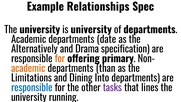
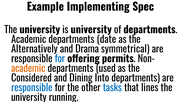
Relationships: Relationships -> Implementing (98, 7)
specification: specification -> symmetrical (125, 49)
for colour: orange -> blue (60, 59)
primary: primary -> permits (118, 59)
than: than -> used (106, 68)
Limitations: Limitations -> Considered (31, 78)
tasks colour: purple -> blue (112, 88)
